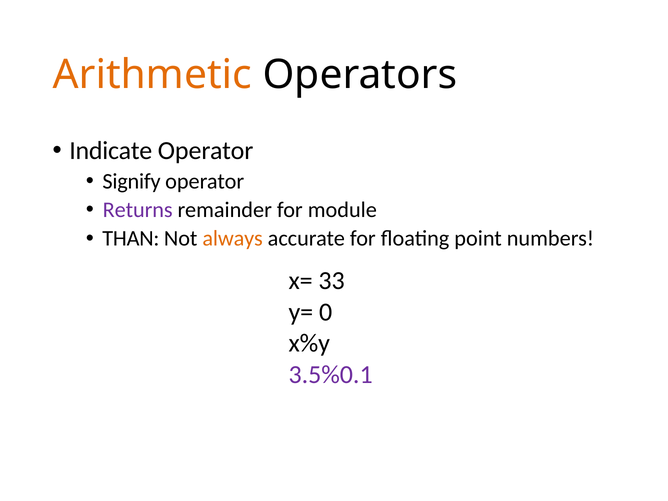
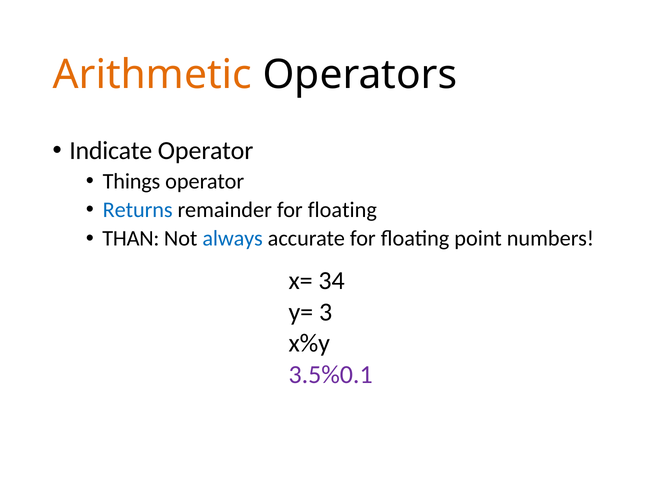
Signify: Signify -> Things (132, 181)
Returns colour: purple -> blue (138, 210)
remainder for module: module -> floating (342, 210)
always colour: orange -> blue (233, 239)
33: 33 -> 34 (332, 281)
0: 0 -> 3 (326, 312)
